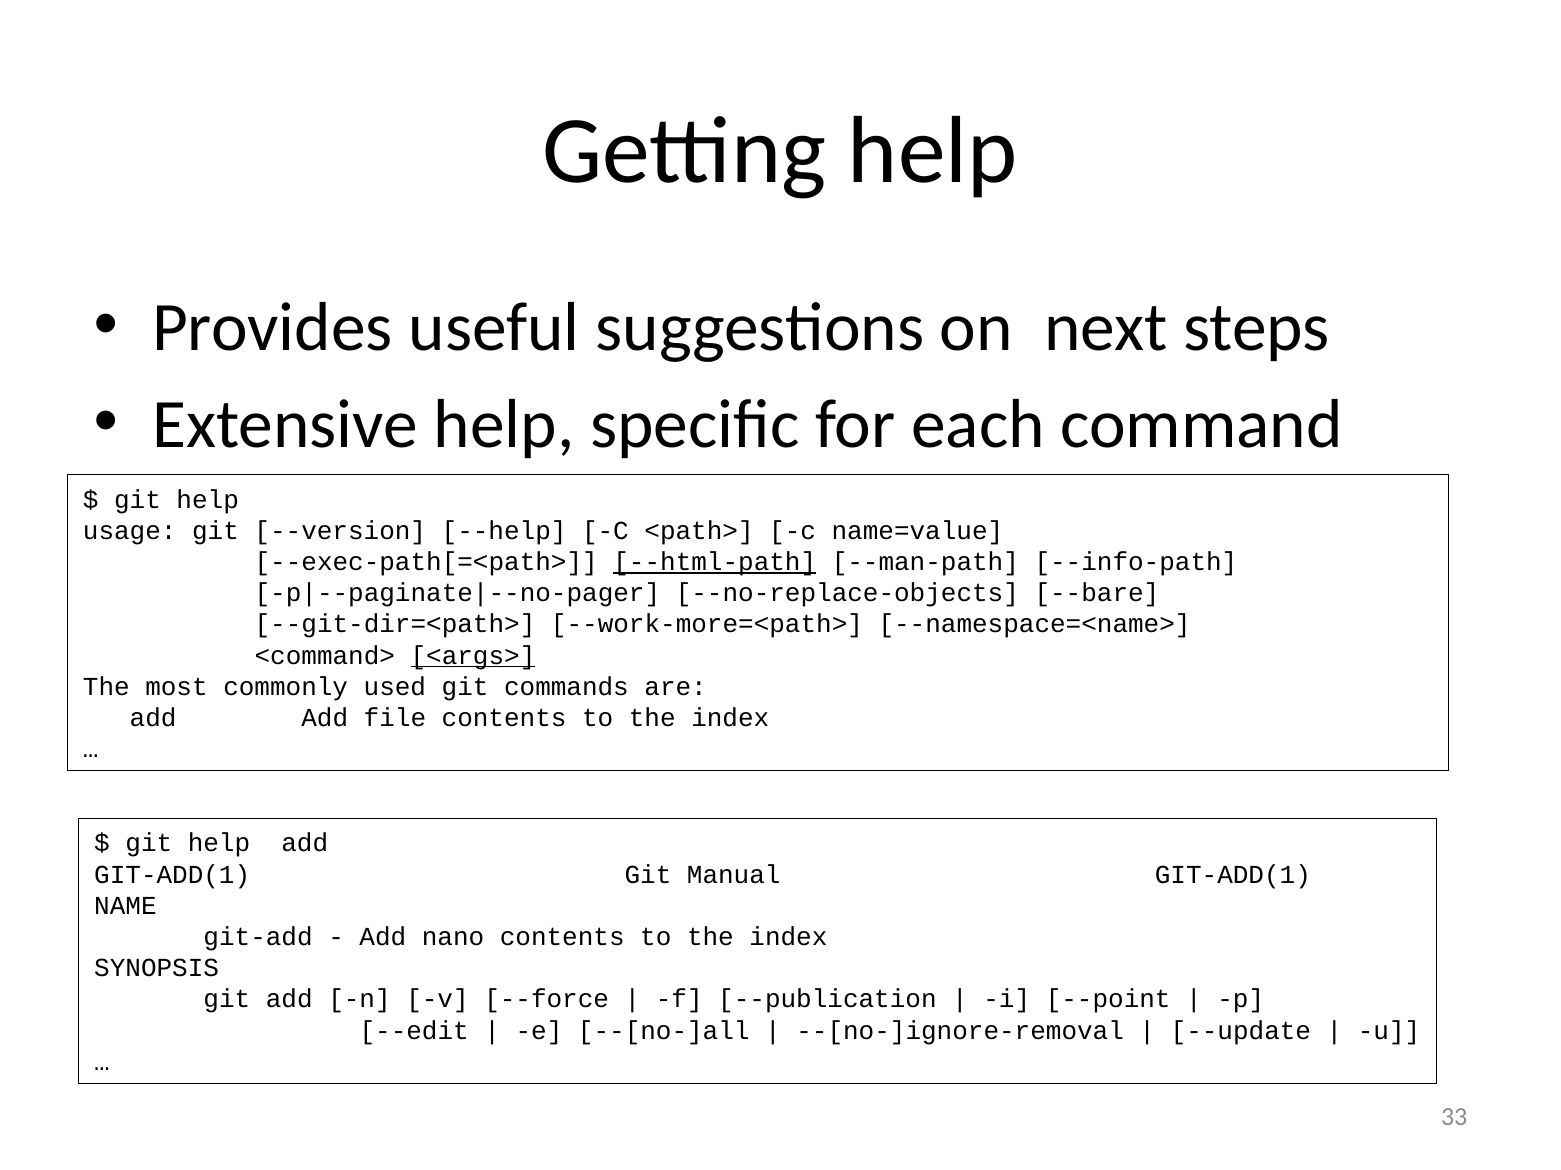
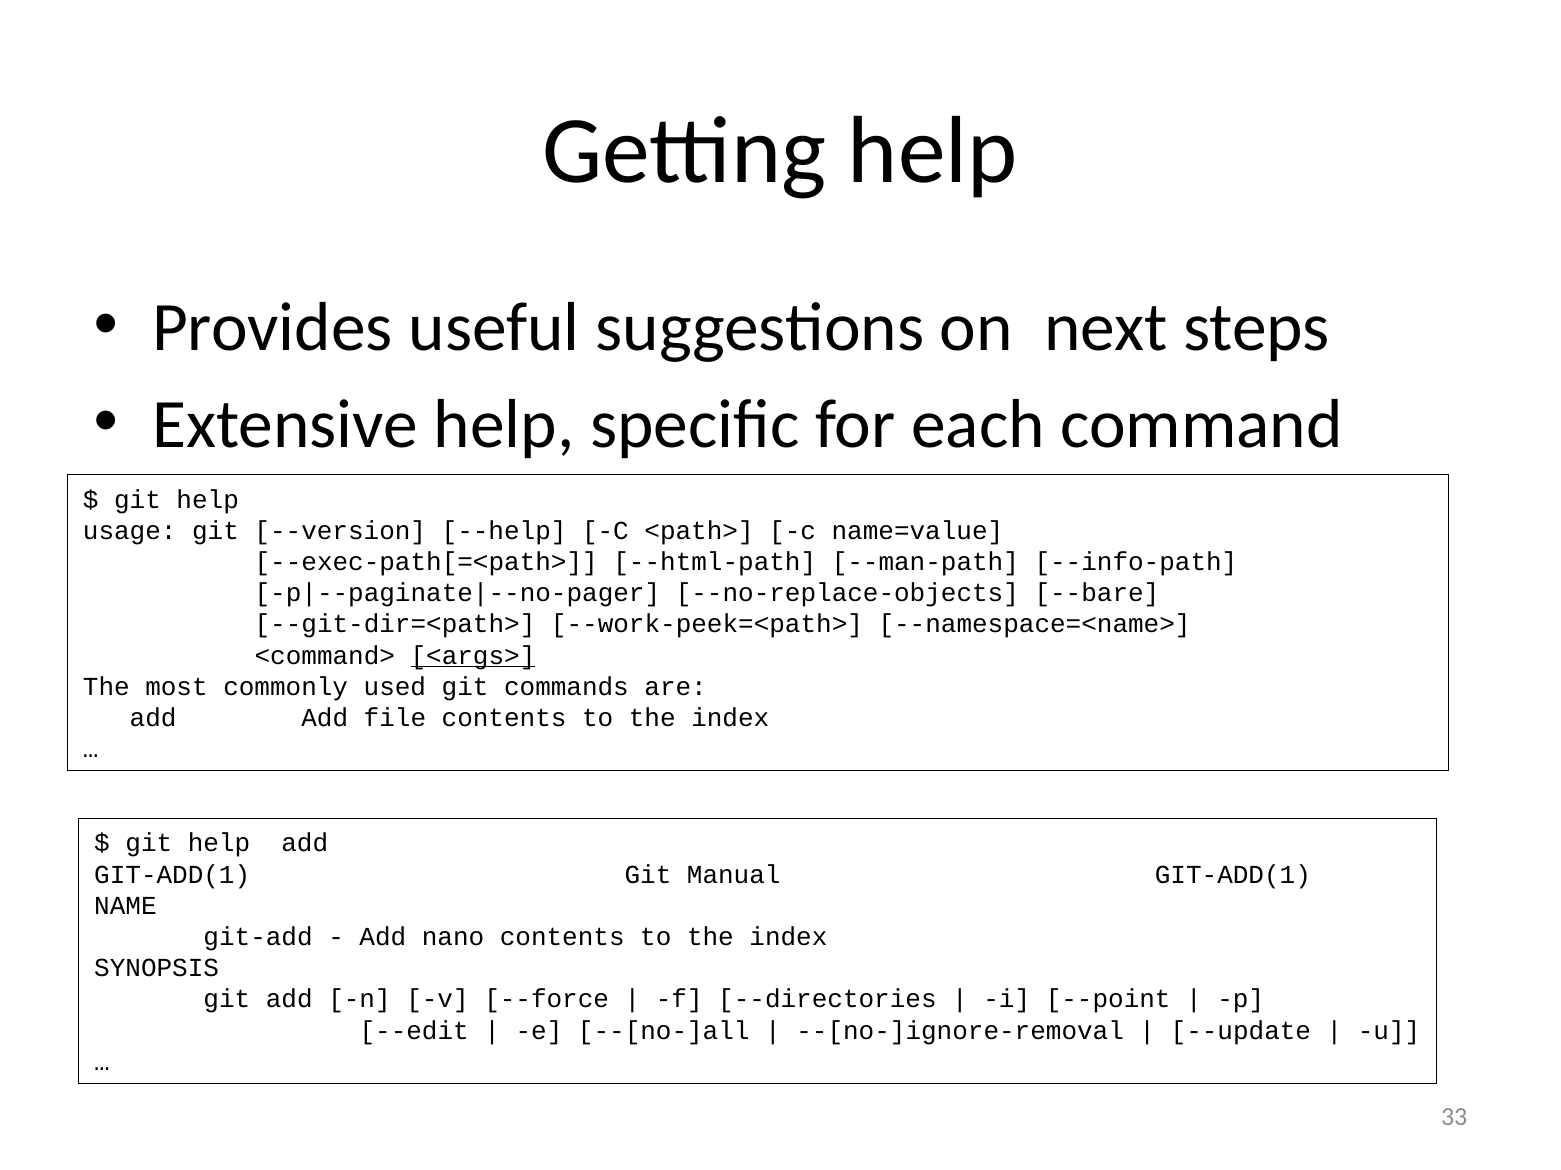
--html-path underline: present -> none (715, 562)
--work-more=<path>: --work-more=<path> -> --work-peek=<path> (707, 625)
--publication: --publication -> --directories (827, 1000)
